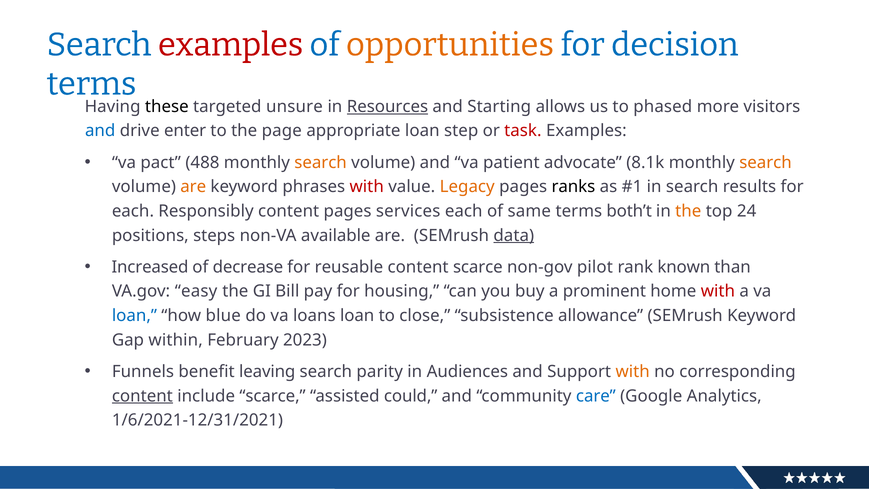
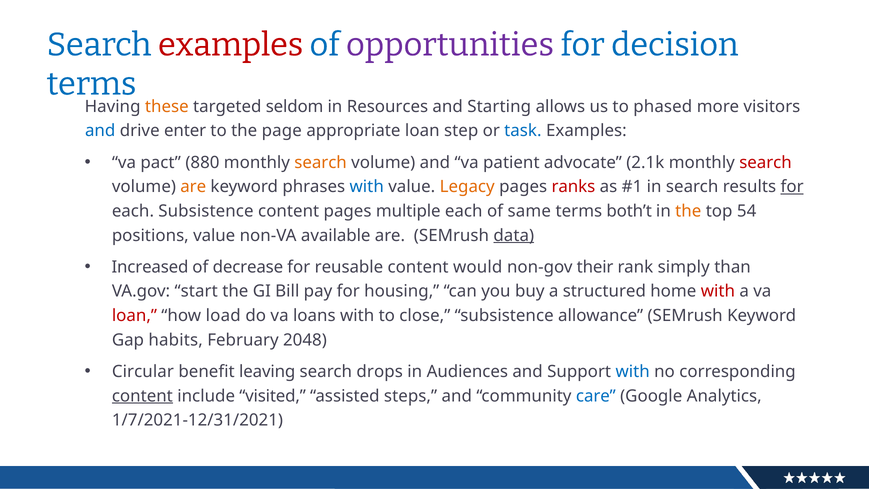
opportunities colour: orange -> purple (450, 45)
these colour: black -> orange (167, 106)
unsure: unsure -> seldom (295, 106)
Resources underline: present -> none (387, 106)
task colour: red -> blue (523, 131)
488: 488 -> 880 (202, 162)
8.1k: 8.1k -> 2.1k (645, 162)
search colour: orange -> red (765, 162)
with colour: red -> blue (367, 187)
ranks colour: black -> red (573, 187)
for underline: none -> present (792, 187)
each Responsibly: Responsibly -> Subsistence (206, 211)
services: services -> multiple (408, 211)
24: 24 -> 54 (747, 211)
positions steps: steps -> value (214, 235)
content scarce: scarce -> would (478, 267)
pilot: pilot -> their (595, 267)
known: known -> simply (684, 267)
easy: easy -> start (196, 291)
prominent: prominent -> structured (604, 291)
loan colour: blue -> red (134, 316)
blue: blue -> load (223, 316)
loans loan: loan -> with (357, 316)
within: within -> habits (176, 340)
2023: 2023 -> 2048 (305, 340)
Funnels: Funnels -> Circular (143, 371)
parity: parity -> drops (380, 371)
with colour: orange -> blue (633, 371)
include scarce: scarce -> visited (273, 396)
could: could -> steps (411, 396)
1/6/2021-12/31/2021: 1/6/2021-12/31/2021 -> 1/7/2021-12/31/2021 (197, 420)
